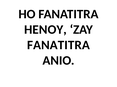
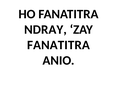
HENOY: HENOY -> NDRAY (45, 30)
